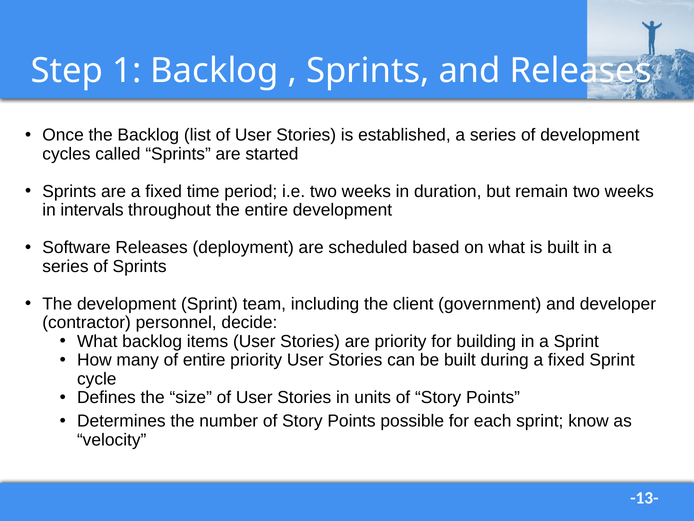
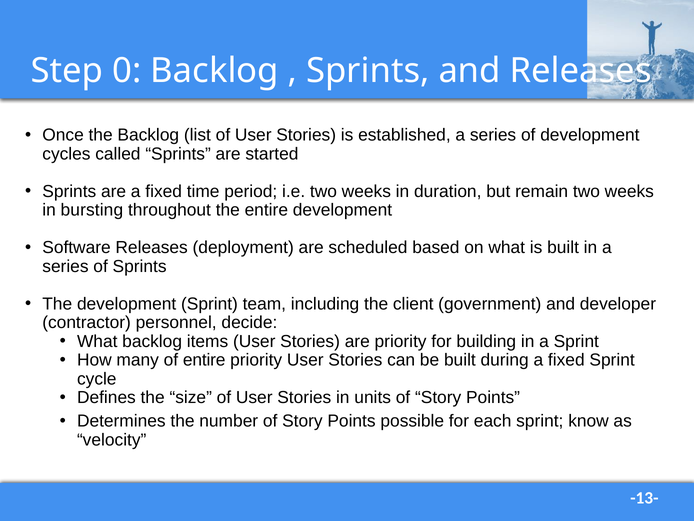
1: 1 -> 0 (127, 71)
intervals: intervals -> bursting (92, 210)
